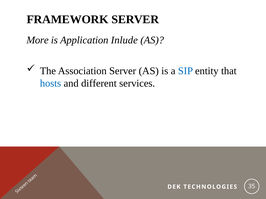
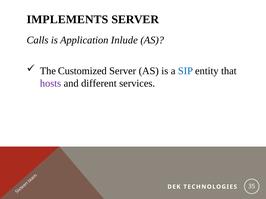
FRAMEWORK: FRAMEWORK -> IMPLEMENTS (67, 19)
More: More -> Calls (37, 40)
Association: Association -> Customized (82, 71)
hosts colour: blue -> purple (51, 83)
